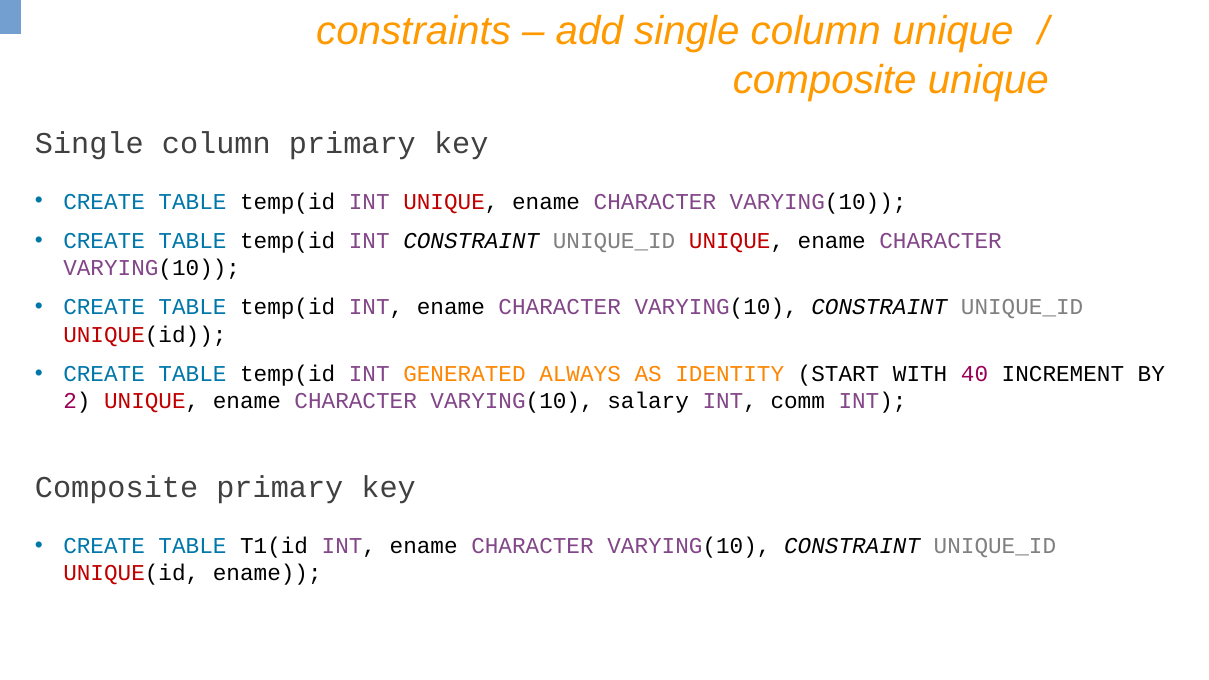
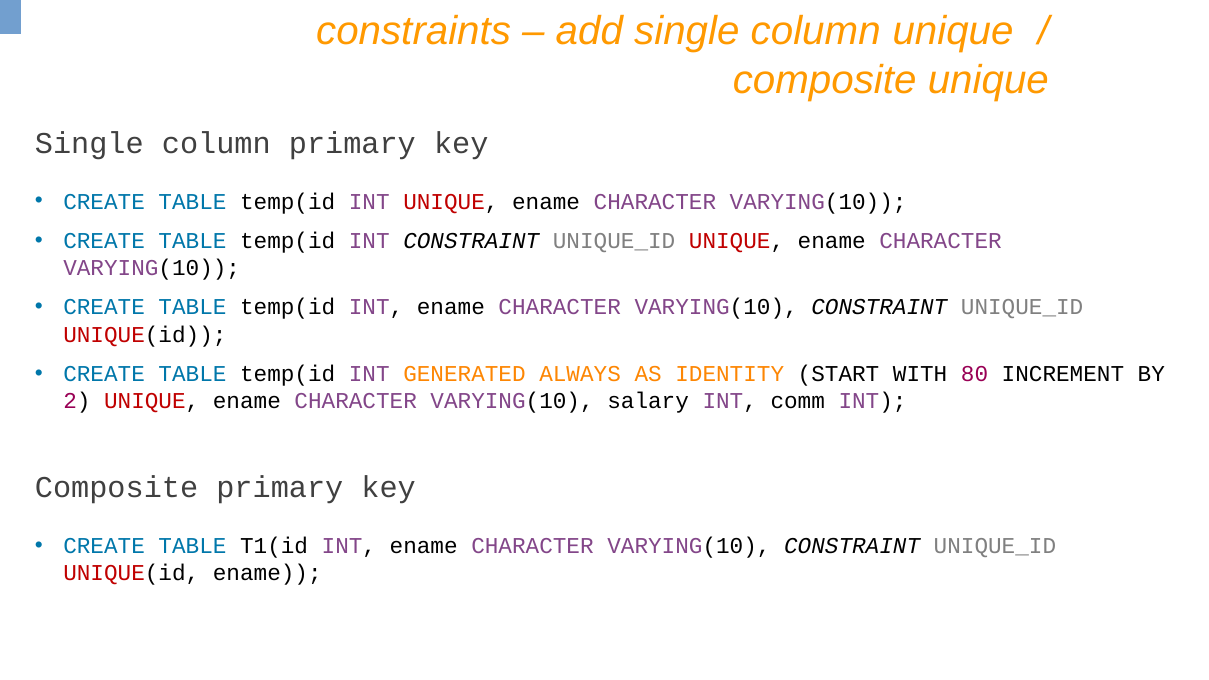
40: 40 -> 80 (975, 374)
